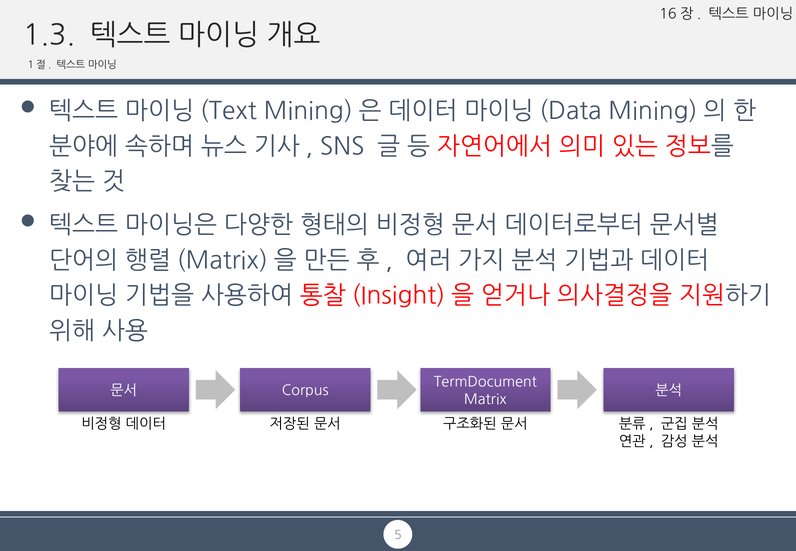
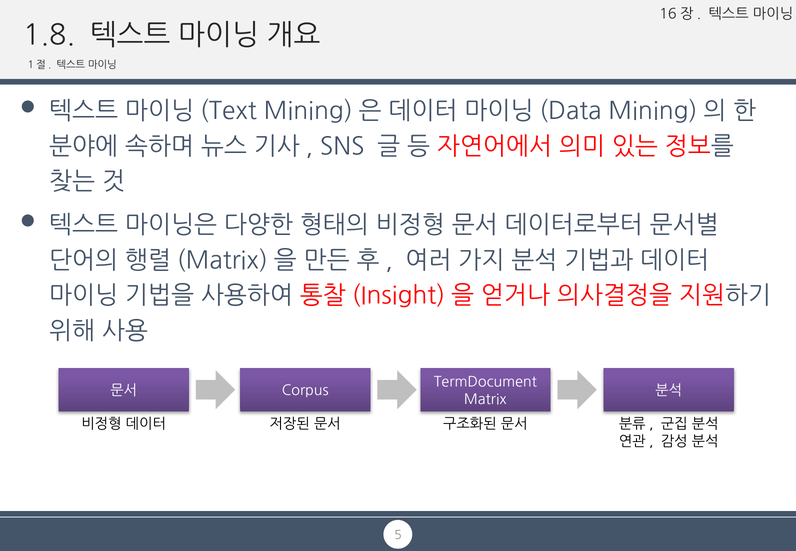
1.3: 1.3 -> 1.8 (49, 35)
